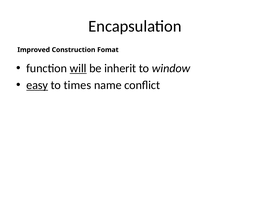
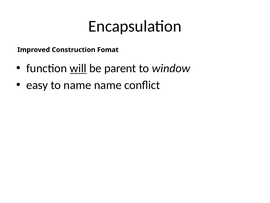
inherit: inherit -> parent (120, 68)
easy underline: present -> none (37, 85)
to times: times -> name (77, 85)
